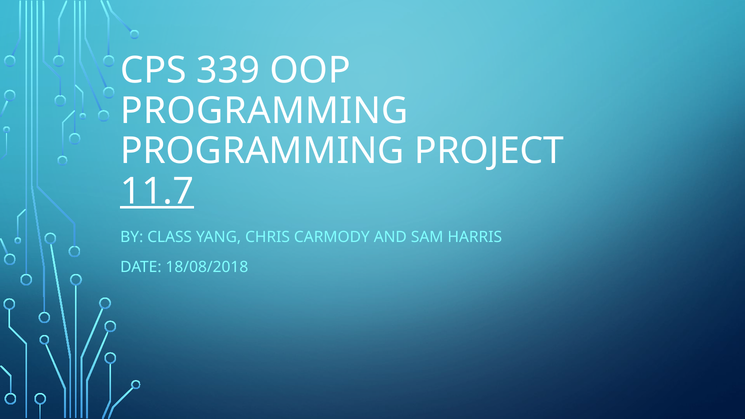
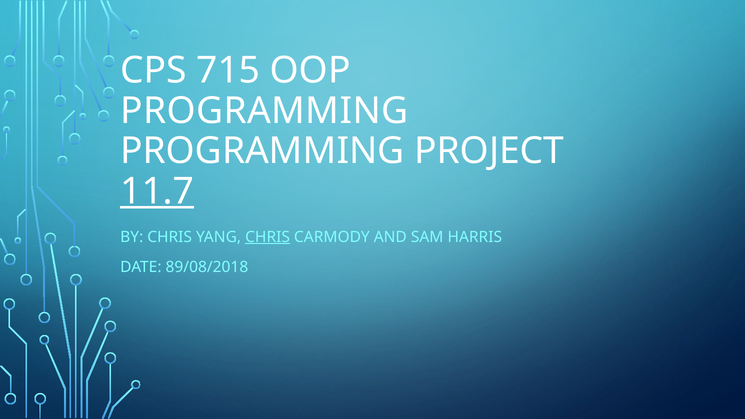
339: 339 -> 715 (228, 71)
BY CLASS: CLASS -> CHRIS (170, 237)
CHRIS underline: none -> present (268, 237)
18/08/2018: 18/08/2018 -> 89/08/2018 (207, 267)
